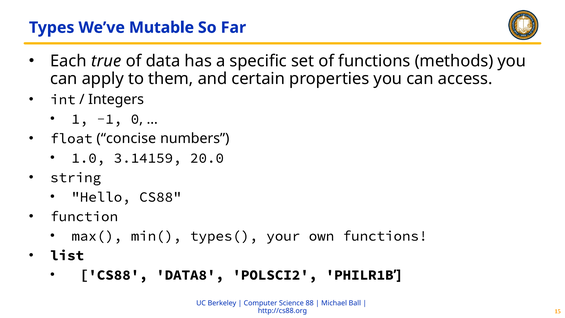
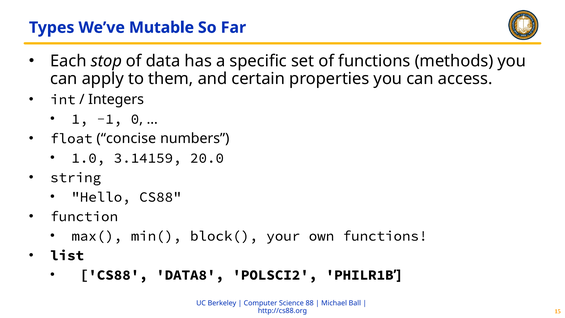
true: true -> stop (106, 61)
types(: types( -> block( (224, 236)
